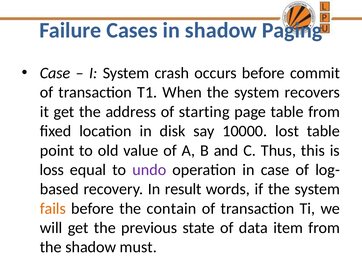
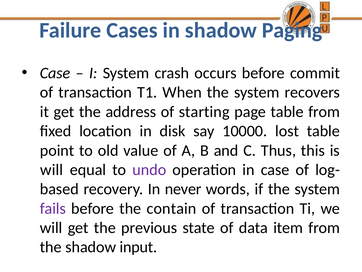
loss: loss -> will (52, 169)
result: result -> never (183, 189)
fails colour: orange -> purple (53, 208)
must: must -> input (138, 247)
